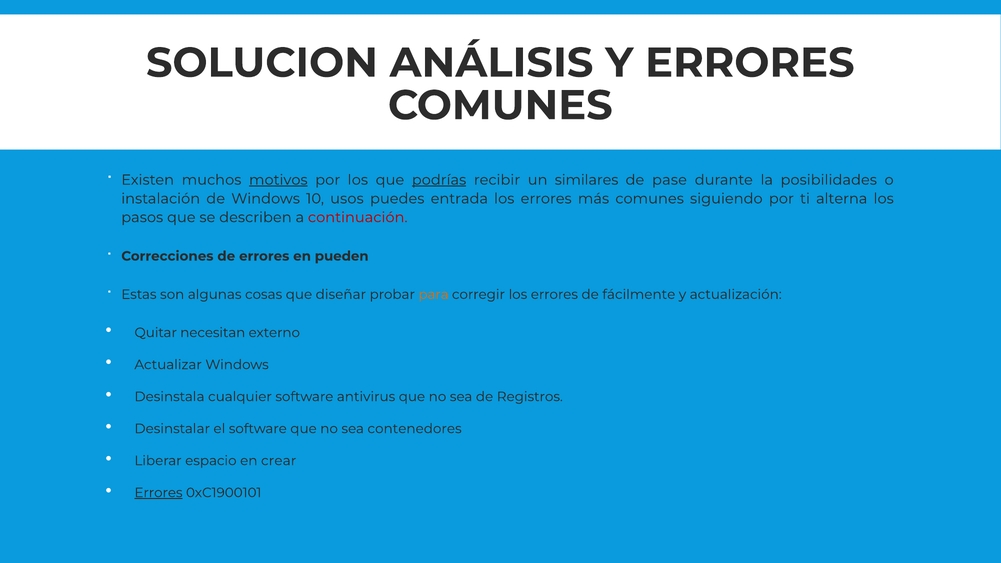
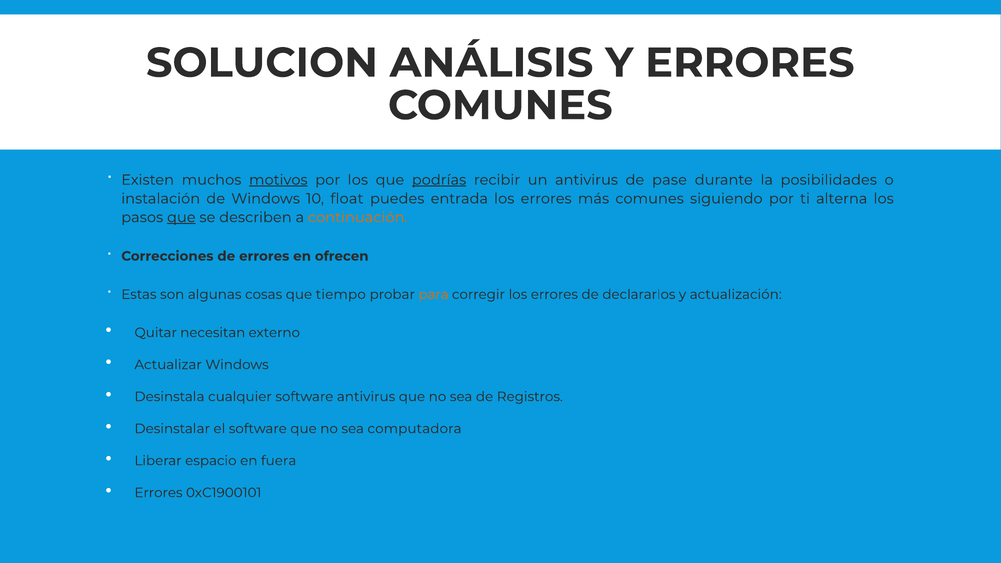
un similares: similares -> antivirus (586, 180)
usos: usos -> float (347, 199)
que underline: none -> present (181, 217)
continuación colour: red -> orange (358, 217)
pueden: pueden -> ofrecen (342, 256)
diseñar: diseñar -> tiempo (341, 294)
fácilmente: fácilmente -> declararlos (639, 294)
contenedores: contenedores -> computadora (415, 429)
crear: crear -> fuera (279, 461)
Errores underline: present -> none (158, 493)
